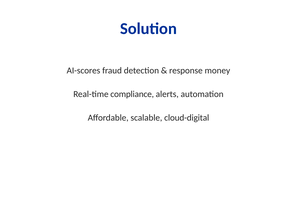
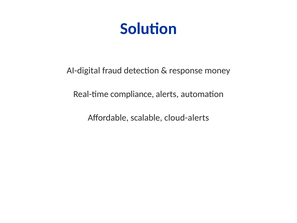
AI-scores: AI-scores -> AI-digital (83, 70)
cloud-digital: cloud-digital -> cloud-alerts (187, 118)
